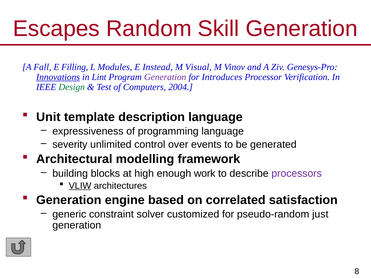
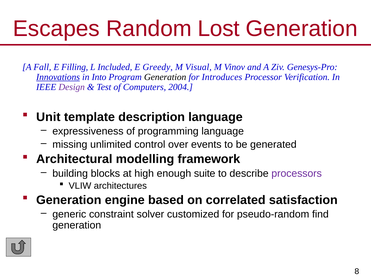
Skill: Skill -> Lost (219, 29)
Modules: Modules -> Included (115, 67)
Instead: Instead -> Greedy (158, 67)
Lint: Lint -> Into (99, 77)
Generation colour: purple -> black (165, 77)
Design colour: green -> purple (72, 87)
severity: severity -> missing (70, 145)
work: work -> suite (205, 174)
VLIW underline: present -> none (80, 186)
just: just -> find (320, 214)
